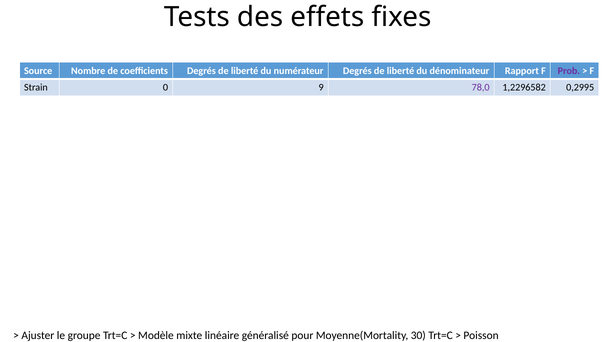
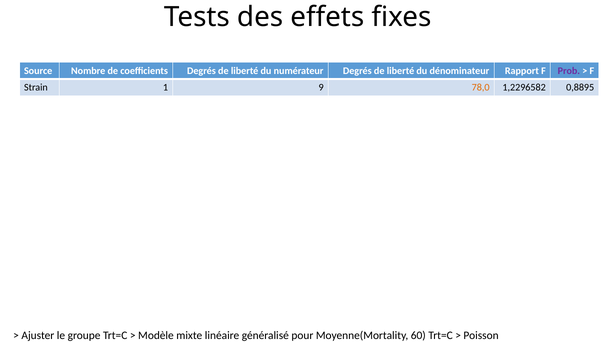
0: 0 -> 1 (166, 87)
78,0 colour: purple -> orange (481, 87)
0,2995: 0,2995 -> 0,8895 (580, 87)
30: 30 -> 60 (418, 335)
